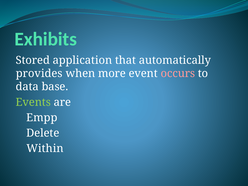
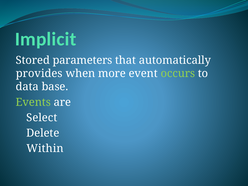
Exhibits: Exhibits -> Implicit (46, 39)
application: application -> parameters (82, 60)
occurs colour: pink -> light green (178, 74)
Empp: Empp -> Select (42, 118)
